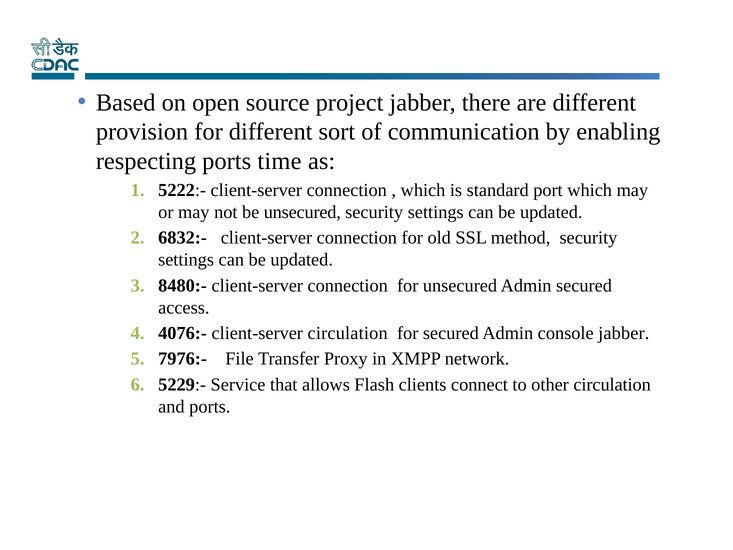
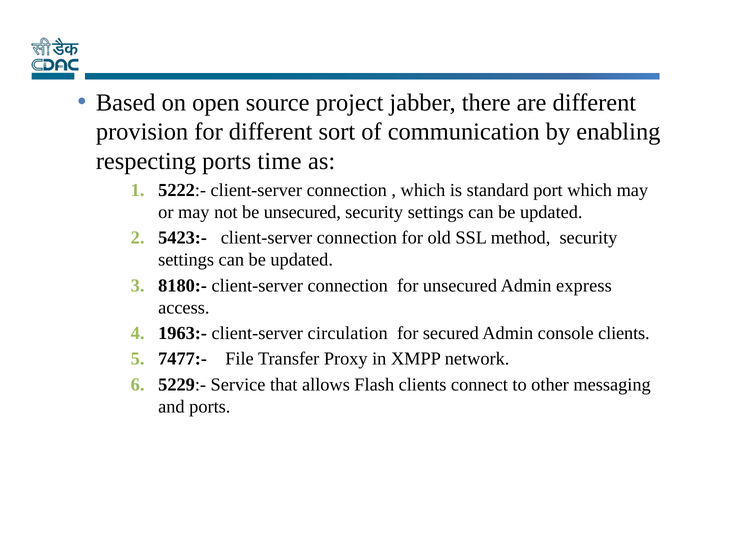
6832:-: 6832:- -> 5423:- (183, 238)
8480:-: 8480:- -> 8180:- (183, 285)
Admin secured: secured -> express (584, 285)
4076:-: 4076:- -> 1963:- (183, 333)
console jabber: jabber -> clients (624, 333)
7976:-: 7976:- -> 7477:- (183, 359)
other circulation: circulation -> messaging (612, 384)
